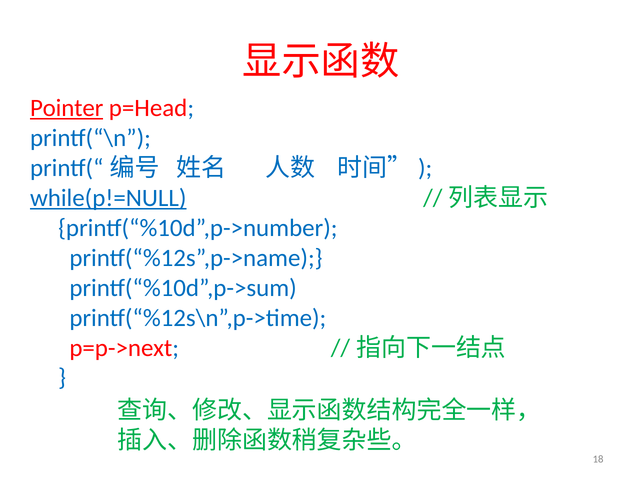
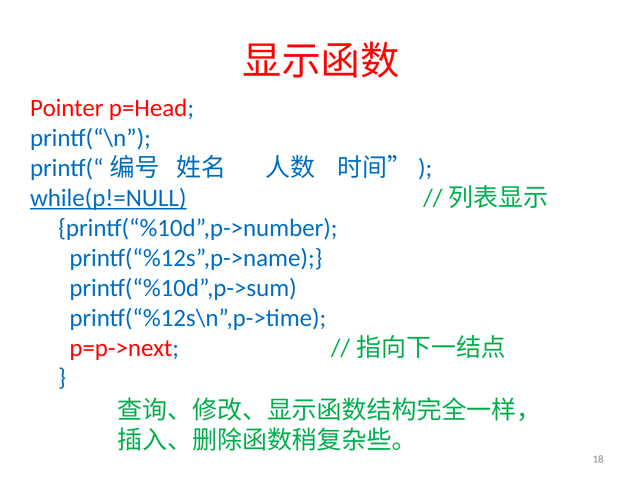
Pointer underline: present -> none (67, 108)
